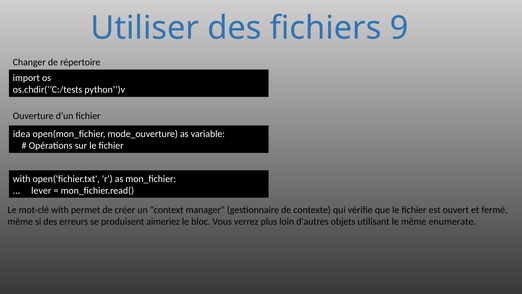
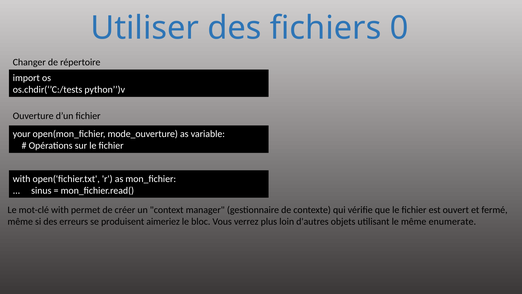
9: 9 -> 0 (399, 28)
idea: idea -> your (22, 134)
lever: lever -> sinus (41, 190)
